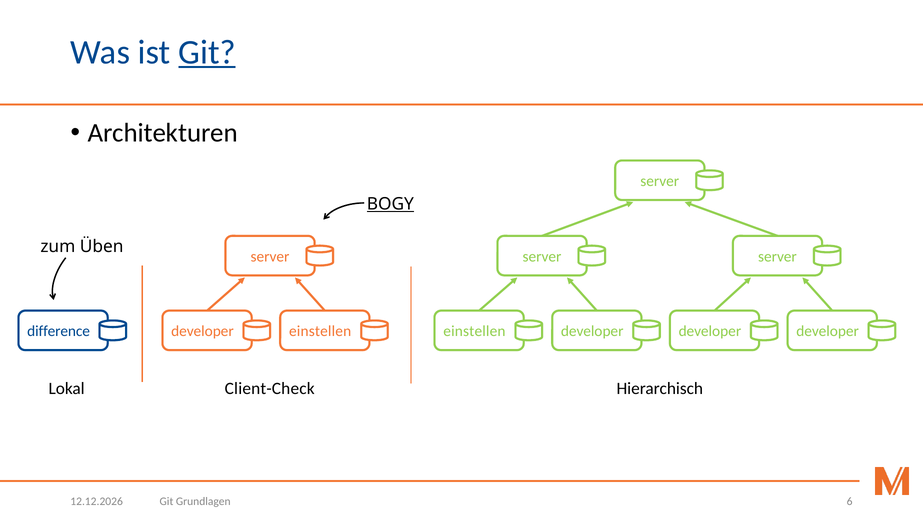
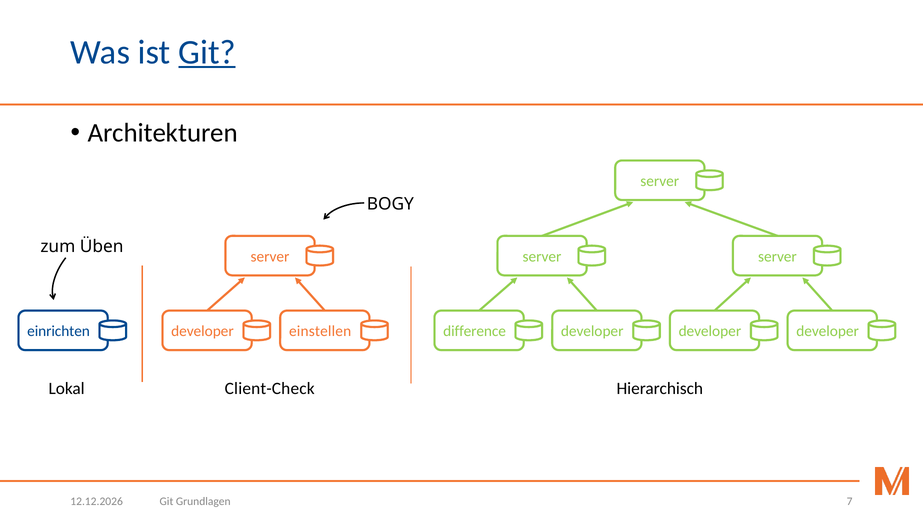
BOGY underline: present -> none (390, 204)
difference: difference -> einrichten (59, 332)
einstellen: einstellen -> difference (475, 332)
6: 6 -> 7 (850, 501)
